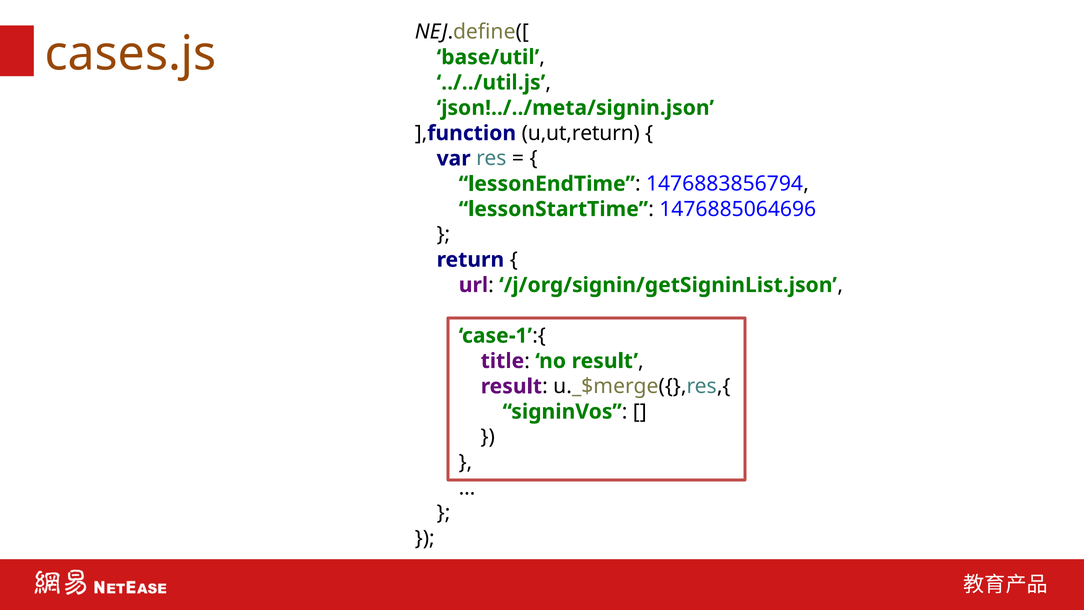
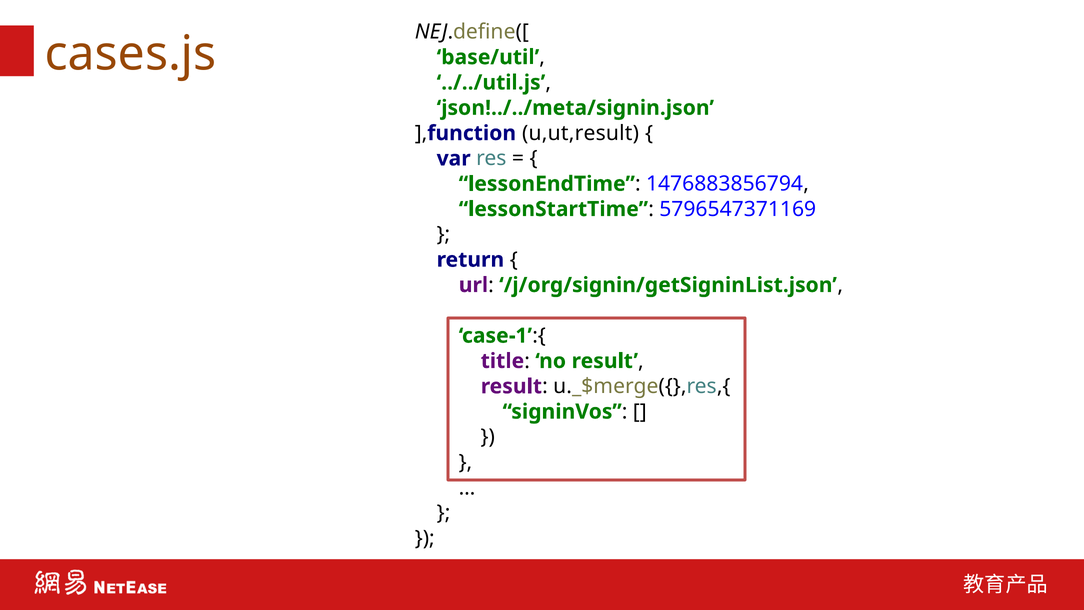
u,ut,return: u,ut,return -> u,ut,result (581, 133)
1476885064696: 1476885064696 -> 5796547371169 (738, 209)
